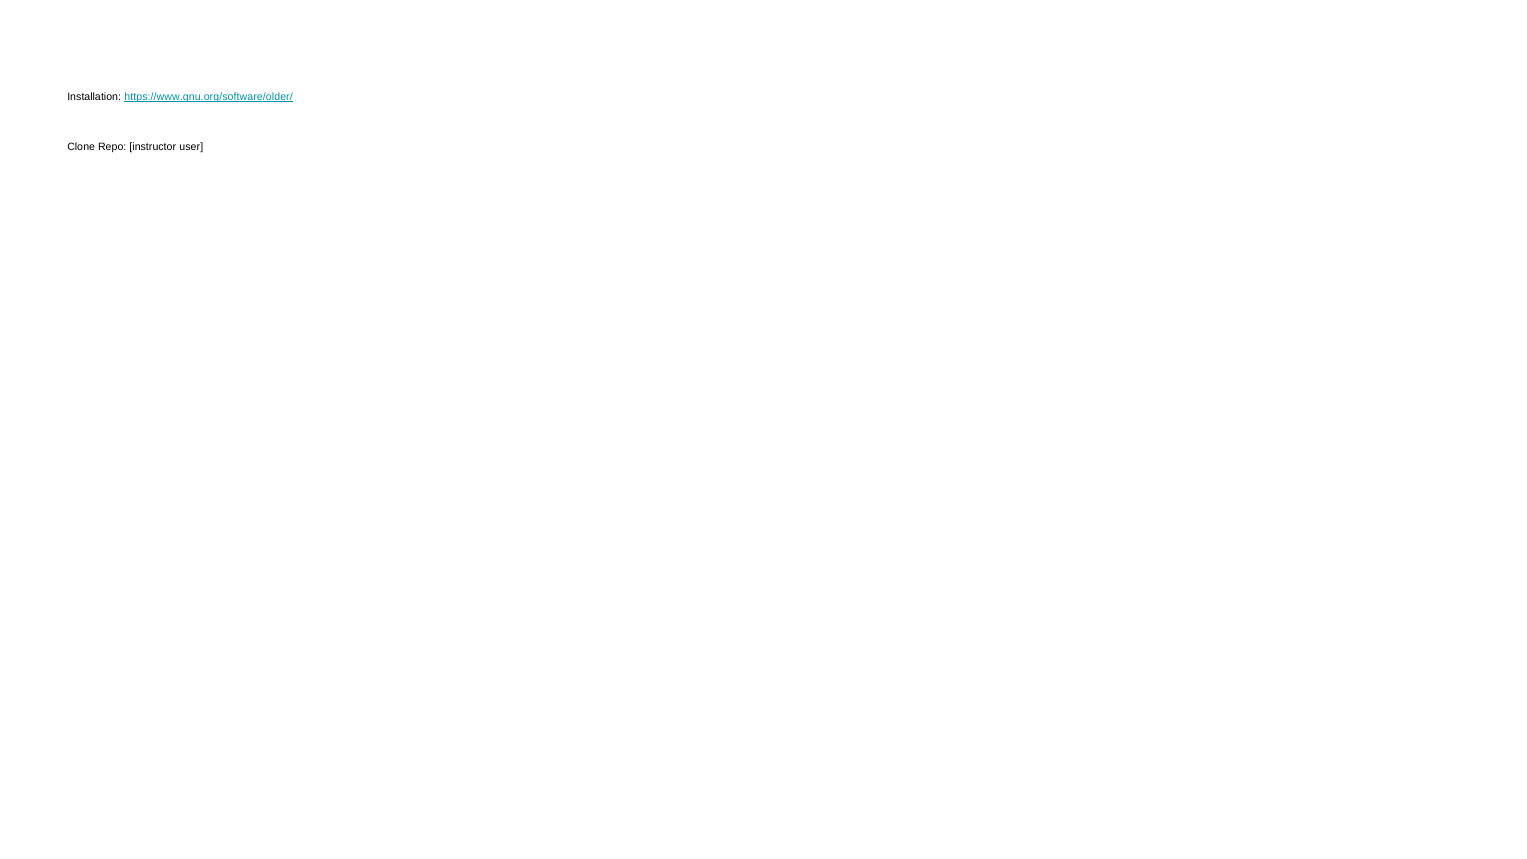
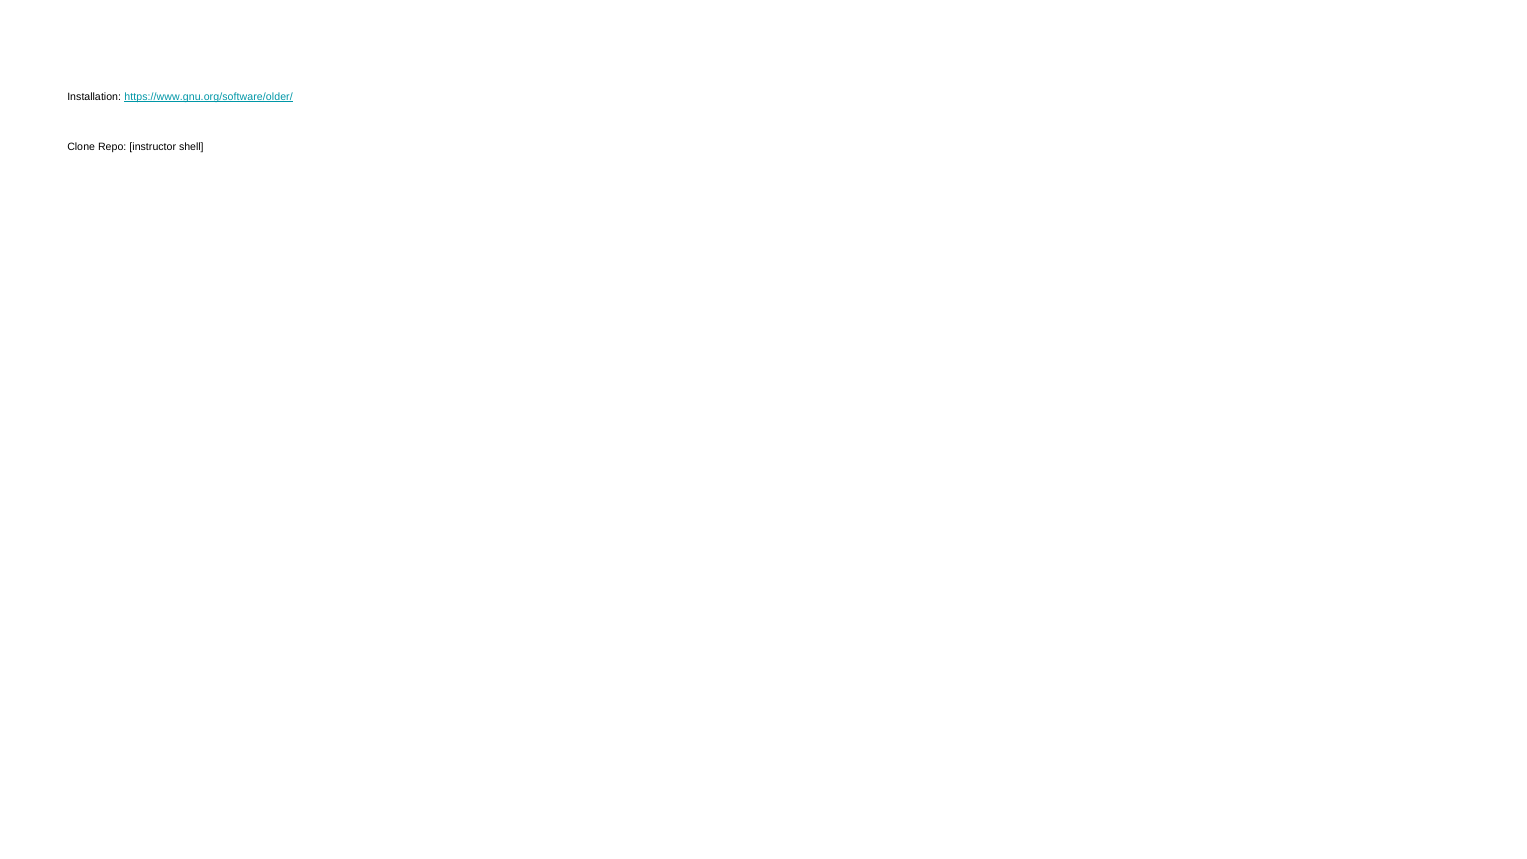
user: user -> shell (191, 147)
